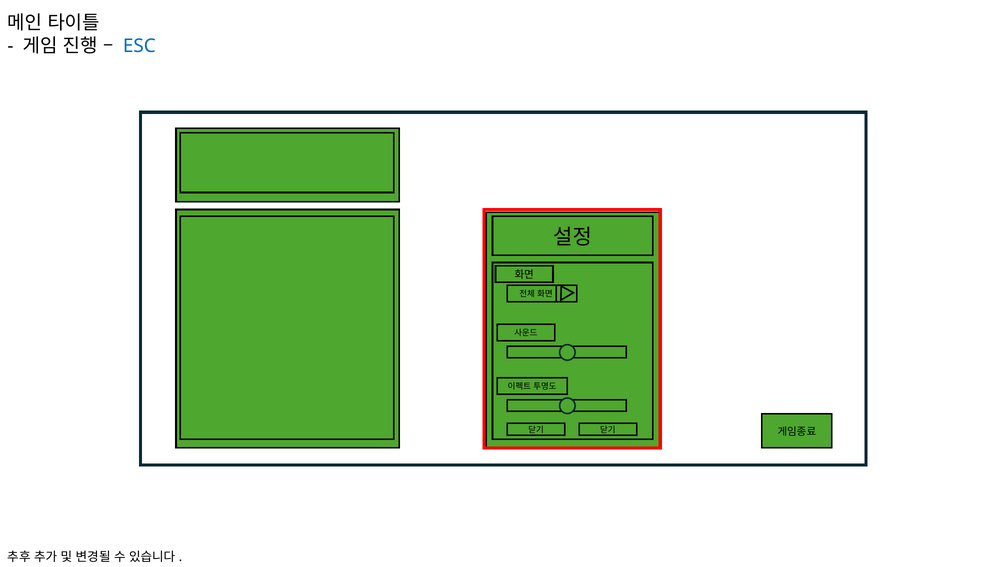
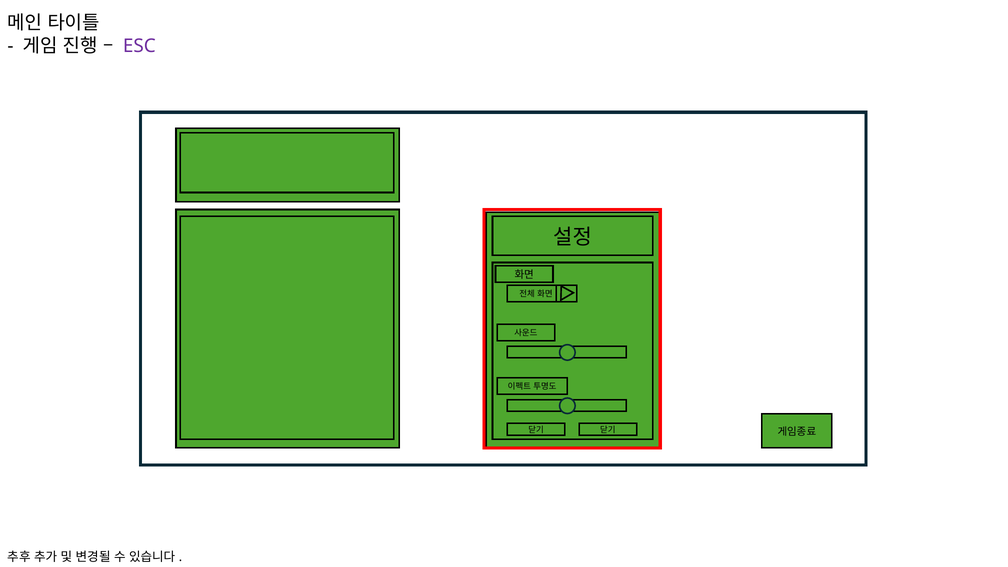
ESC colour: blue -> purple (139, 46)
